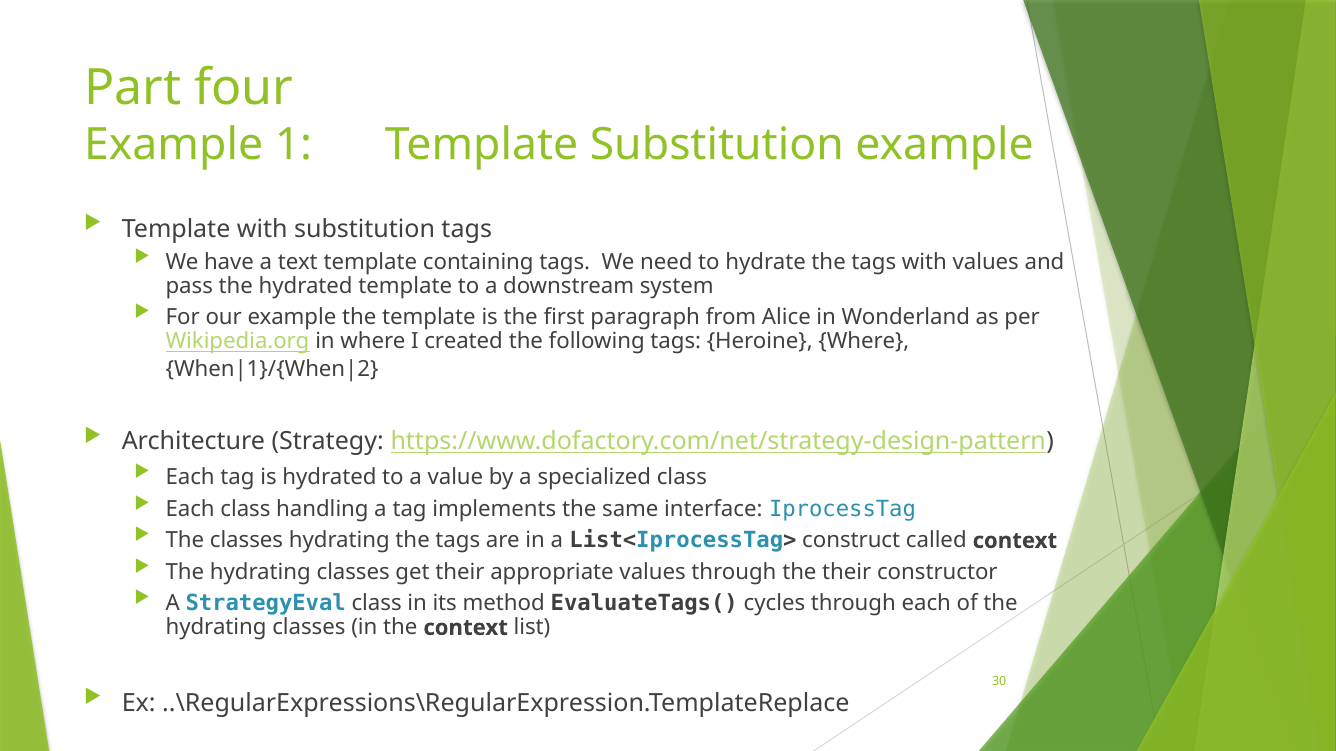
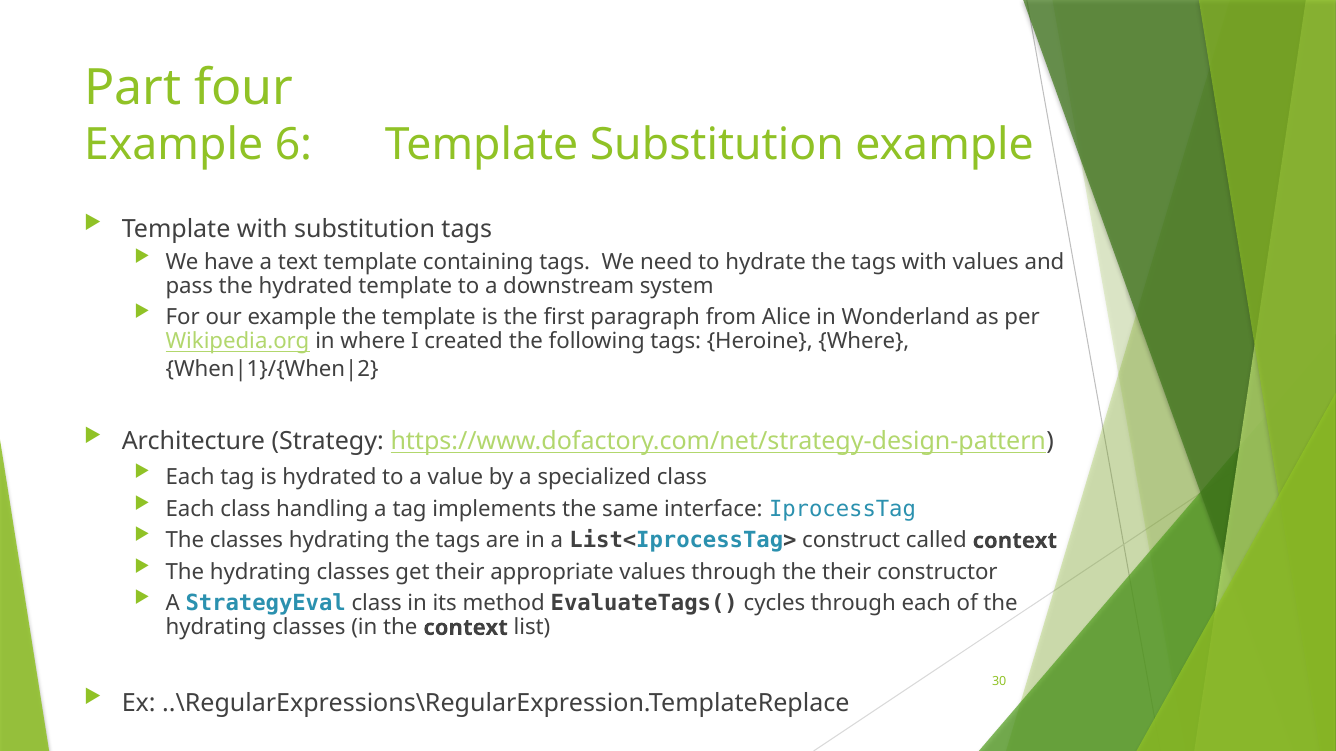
1: 1 -> 6 (293, 144)
